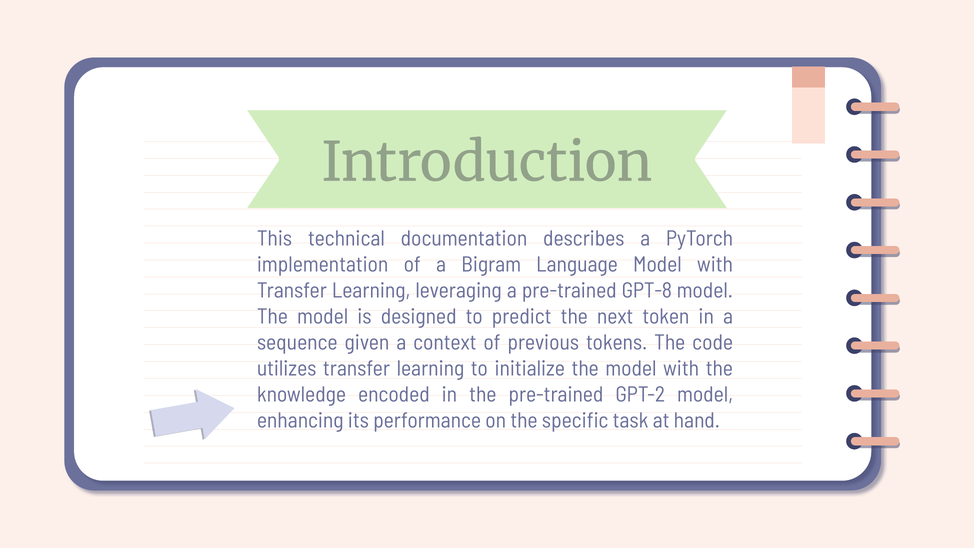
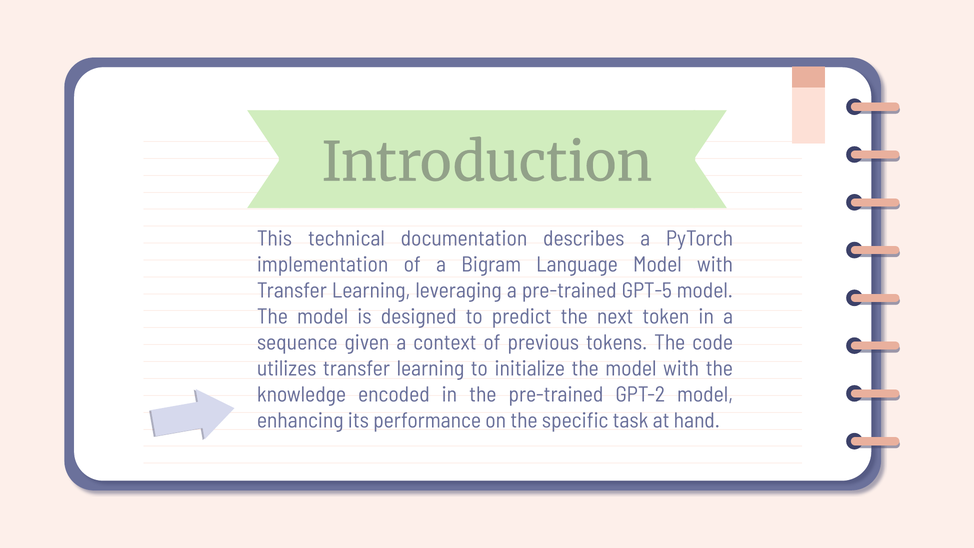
GPT-8: GPT-8 -> GPT-5 (647, 291)
